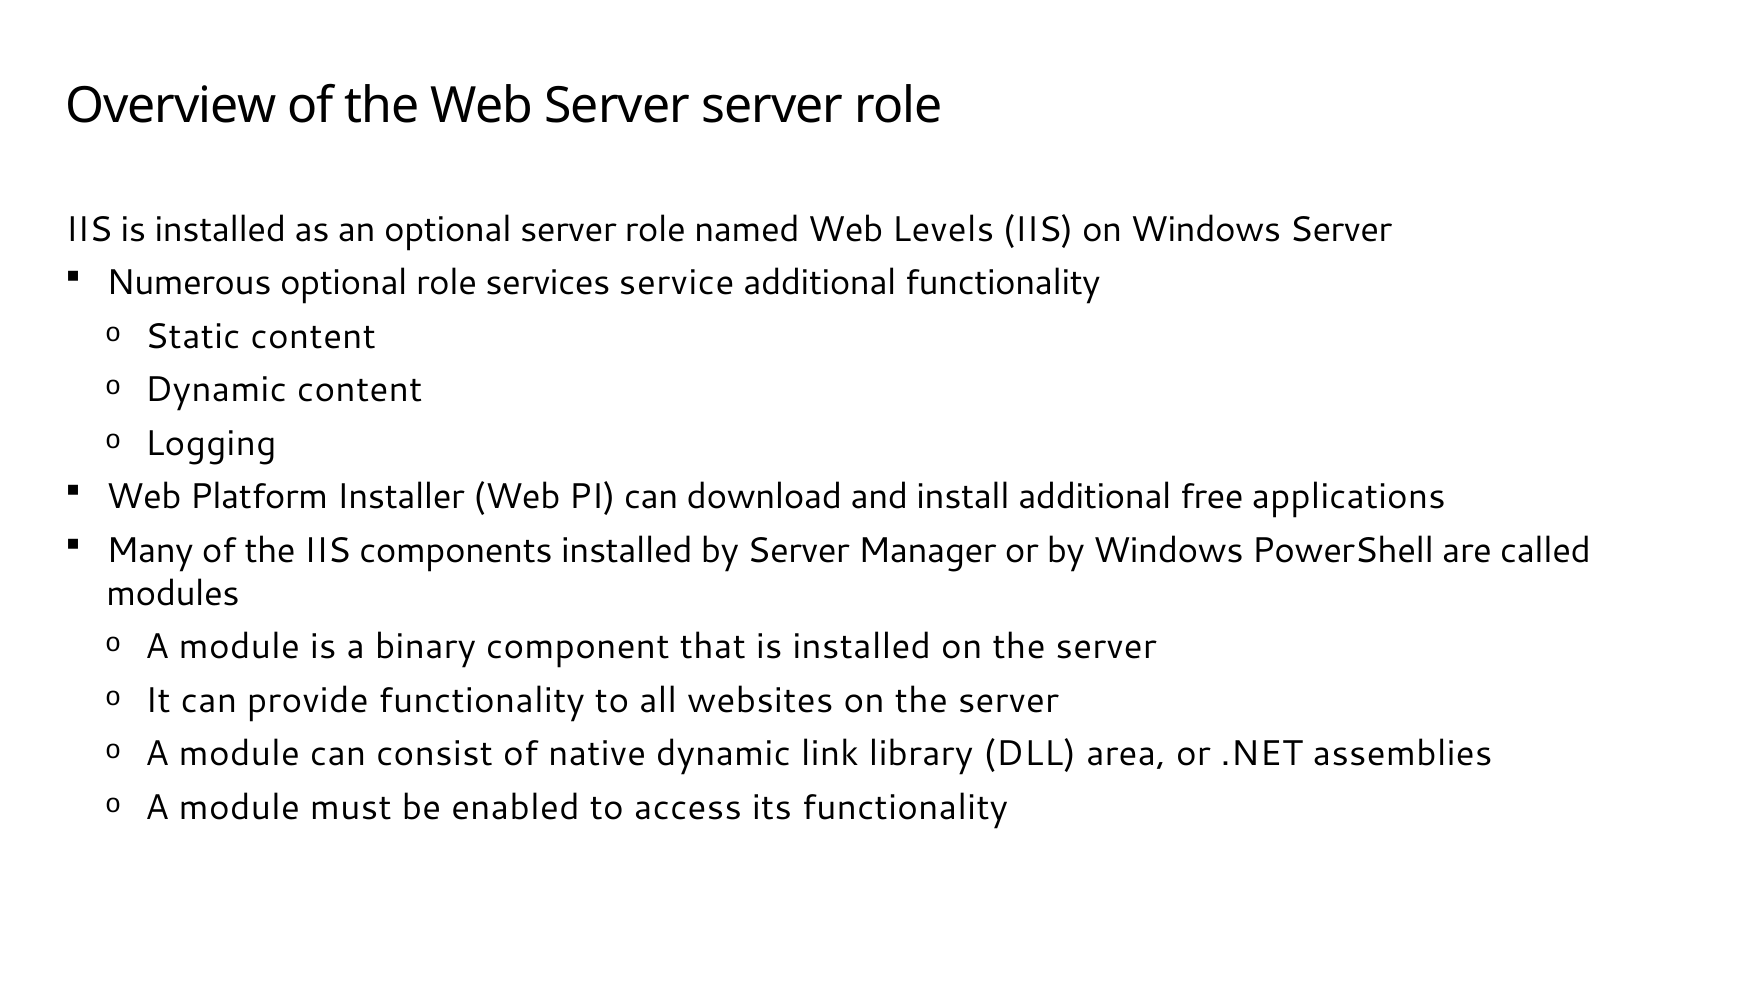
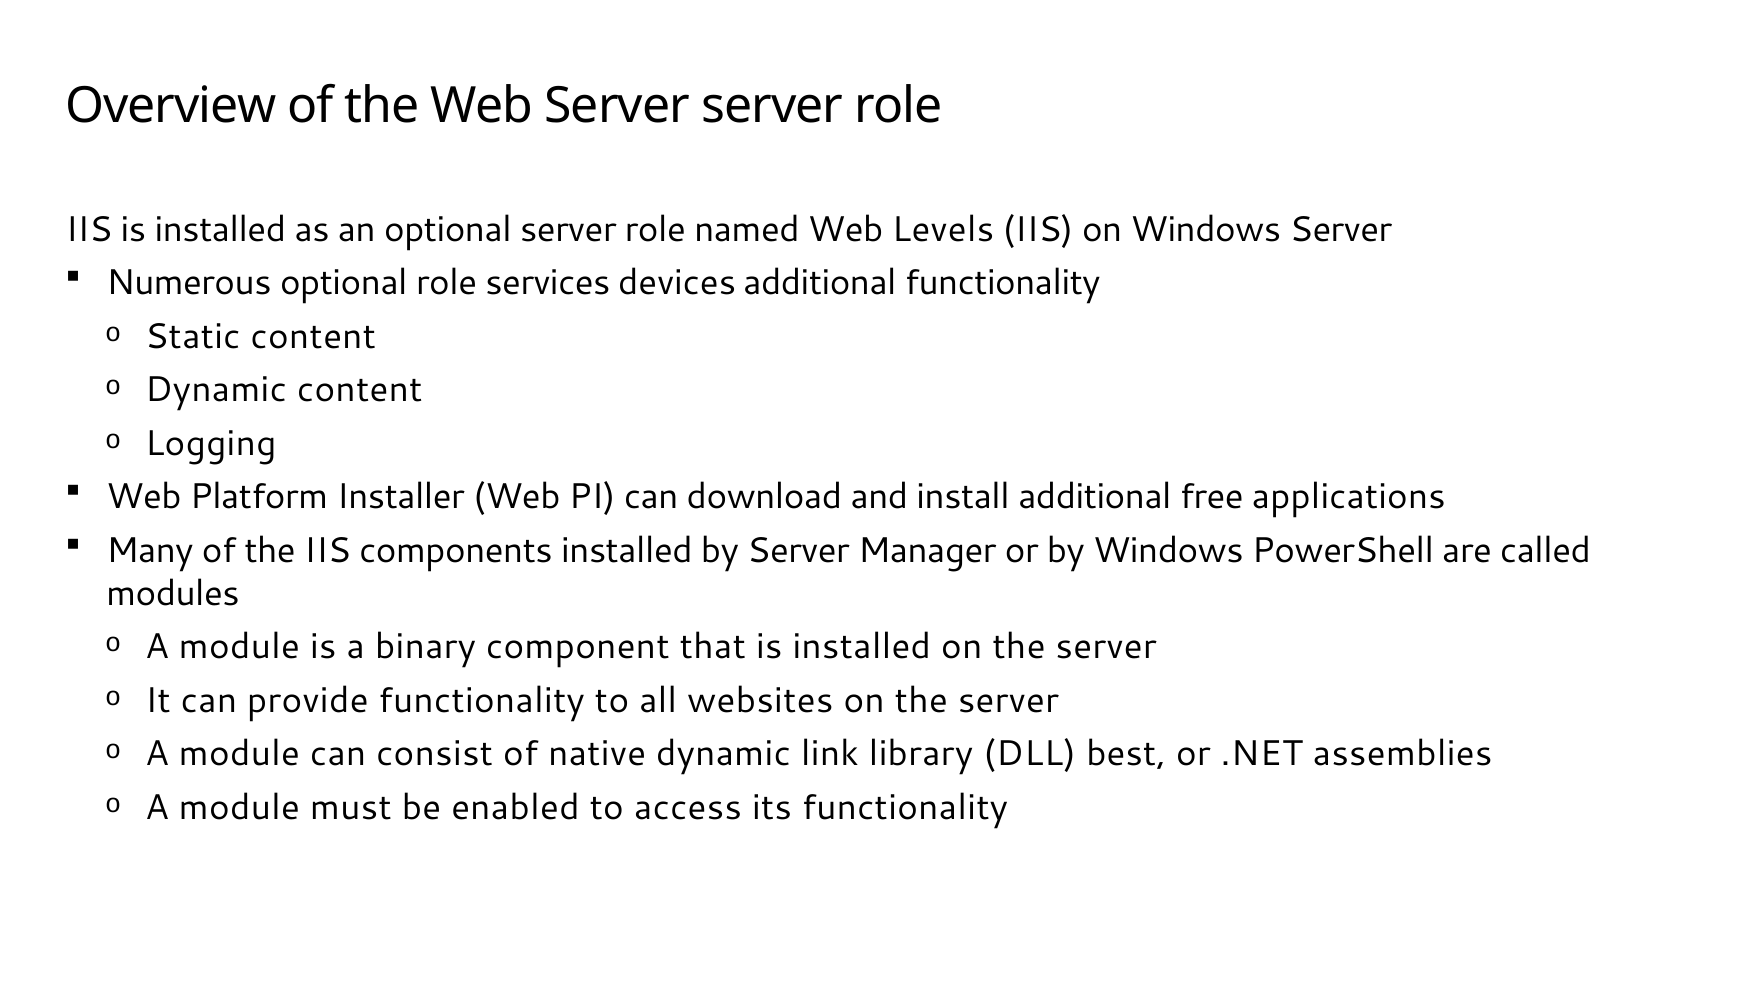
service: service -> devices (677, 283)
area: area -> best (1126, 753)
